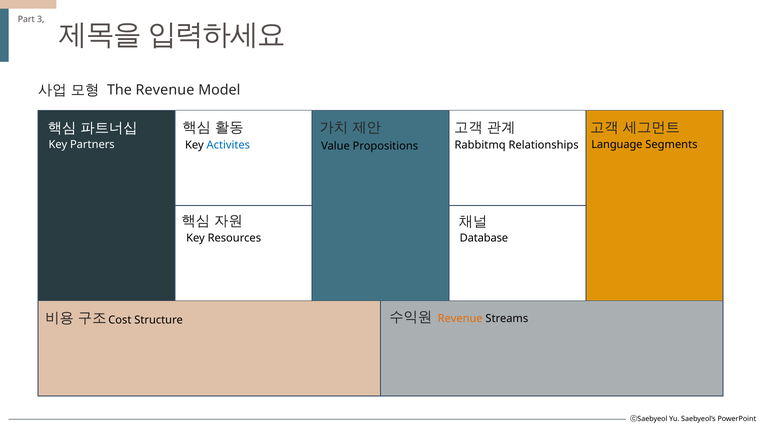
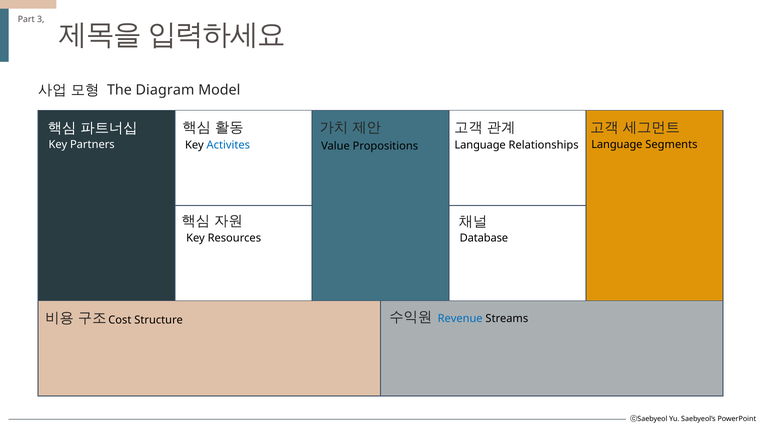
The Revenue: Revenue -> Diagram (165, 90)
Propositions Rabbitmq: Rabbitmq -> Language (480, 145)
Revenue colour: orange -> blue (460, 319)
